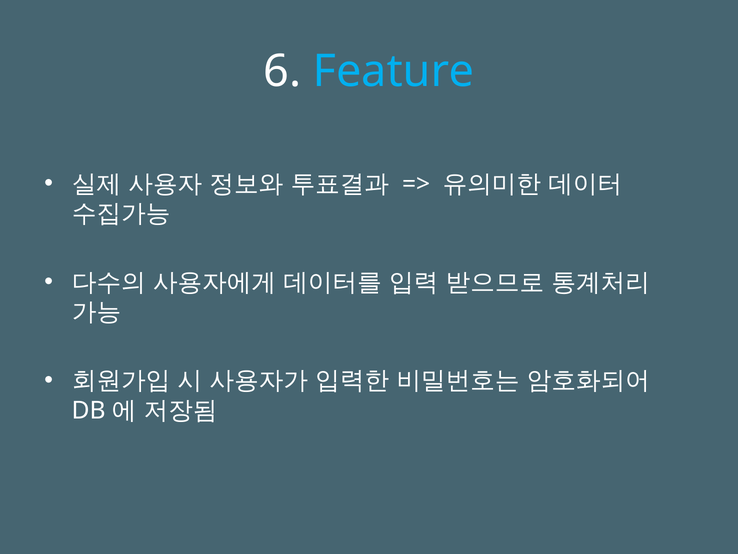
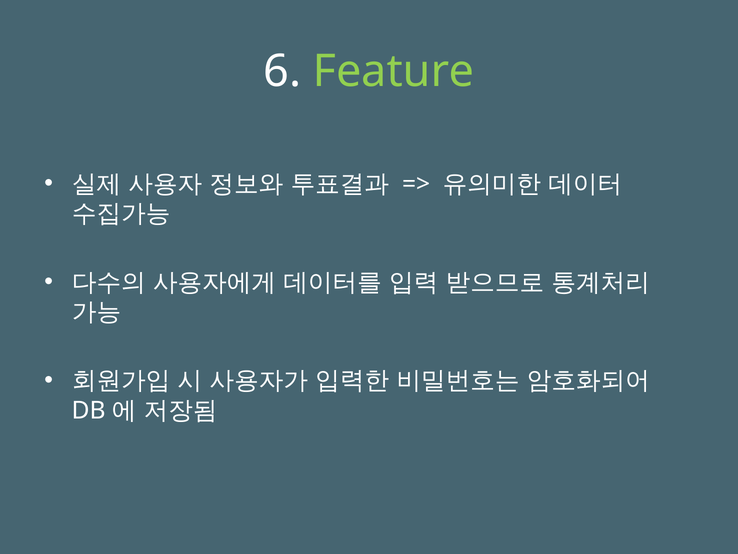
Feature colour: light blue -> light green (394, 71)
